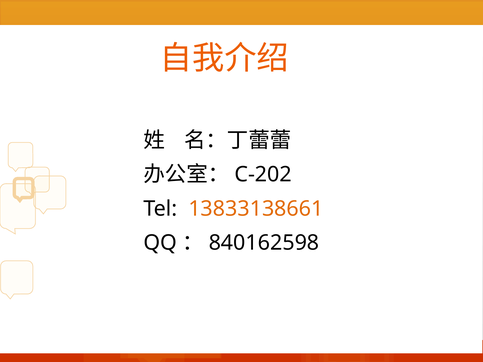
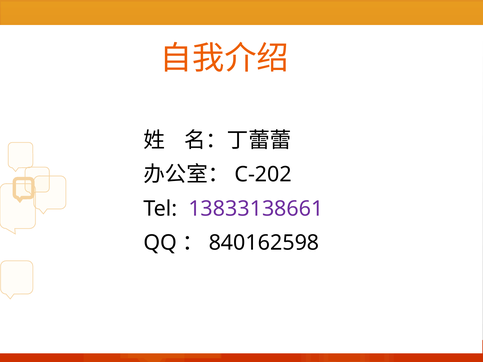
13833138661 colour: orange -> purple (256, 209)
